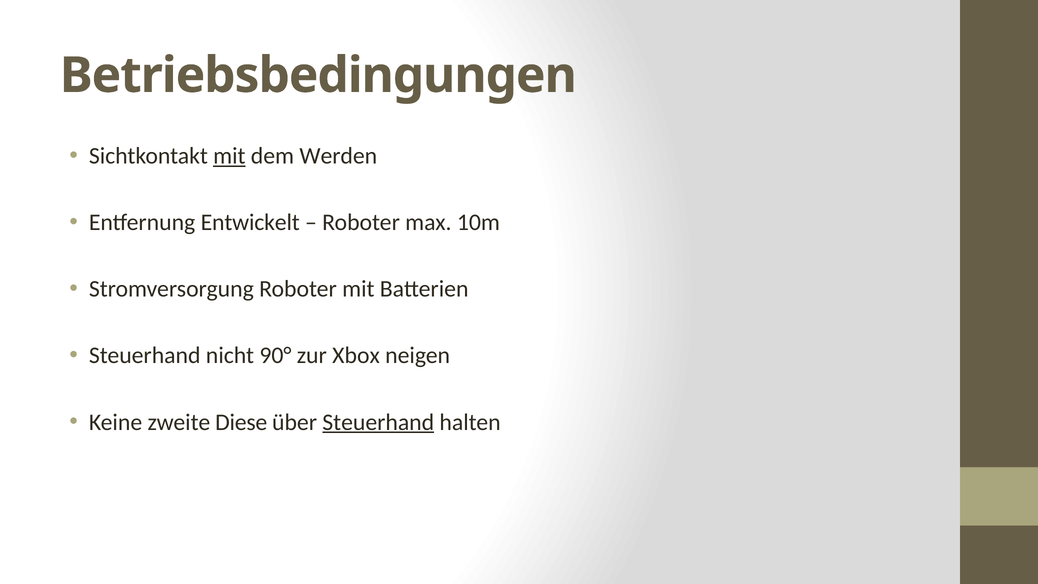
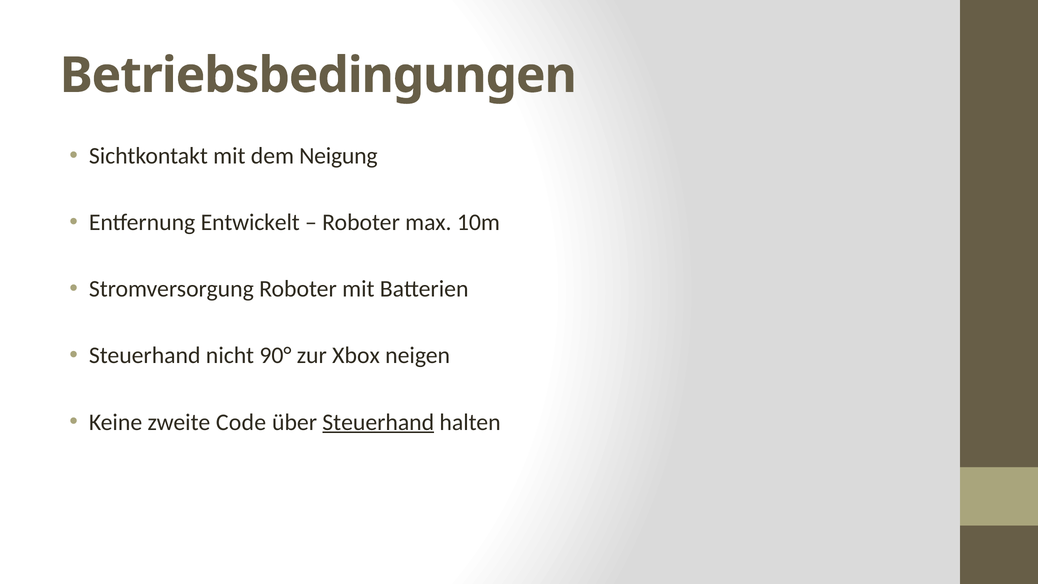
mit underline: present -> none (229, 156)
Werden: Werden -> Neigung (338, 156)
Diese: Diese -> Code (241, 422)
